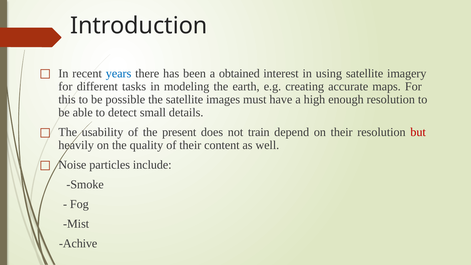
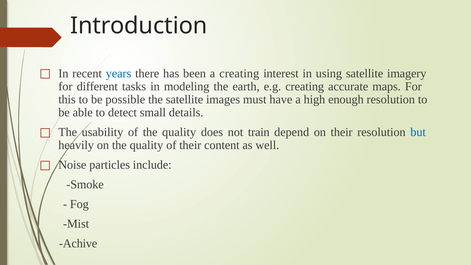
a obtained: obtained -> creating (239, 73)
of the present: present -> quality (179, 132)
but colour: red -> blue (418, 132)
